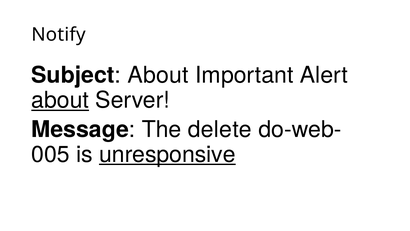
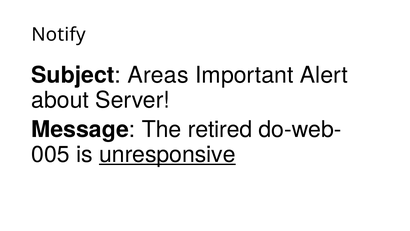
Subject About: About -> Areas (158, 75)
about underline: present -> none (60, 100)
delete: delete -> retired (220, 129)
